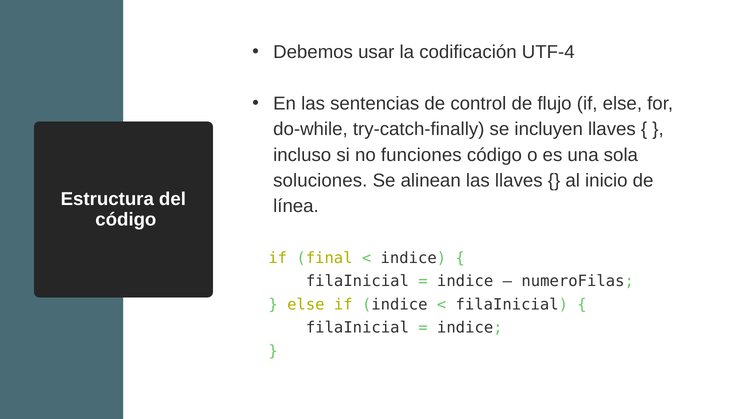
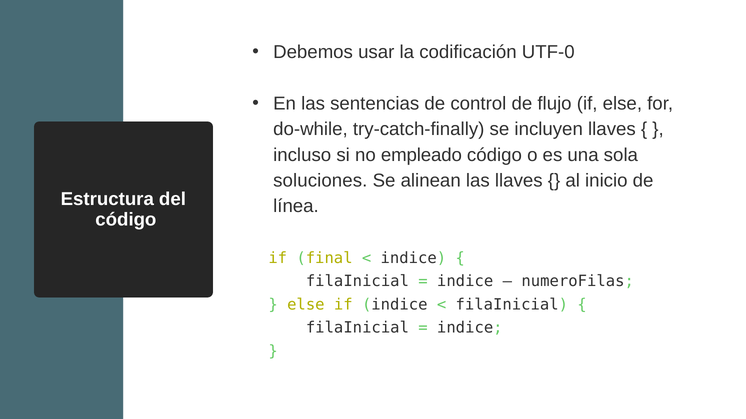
UTF-4: UTF-4 -> UTF-0 (548, 52)
funciones: funciones -> empleado (421, 155)
